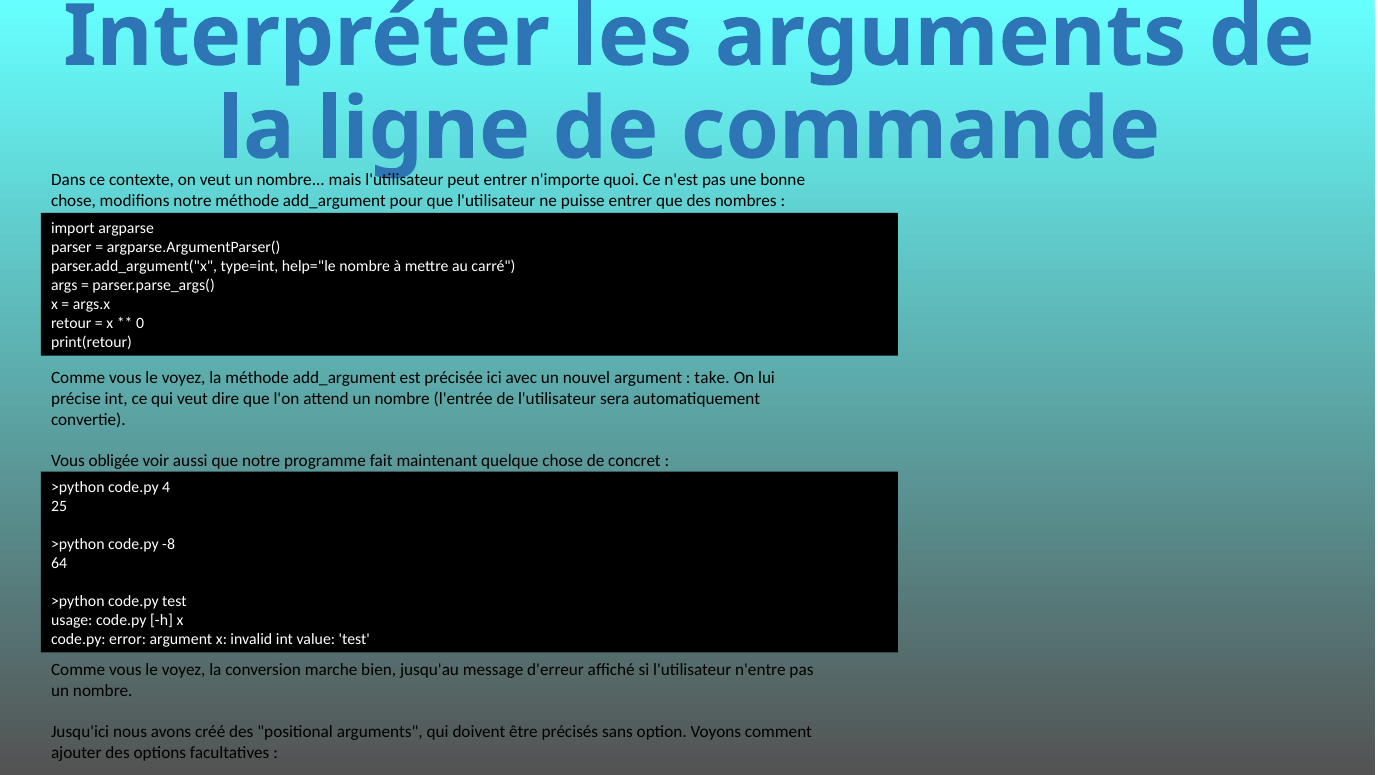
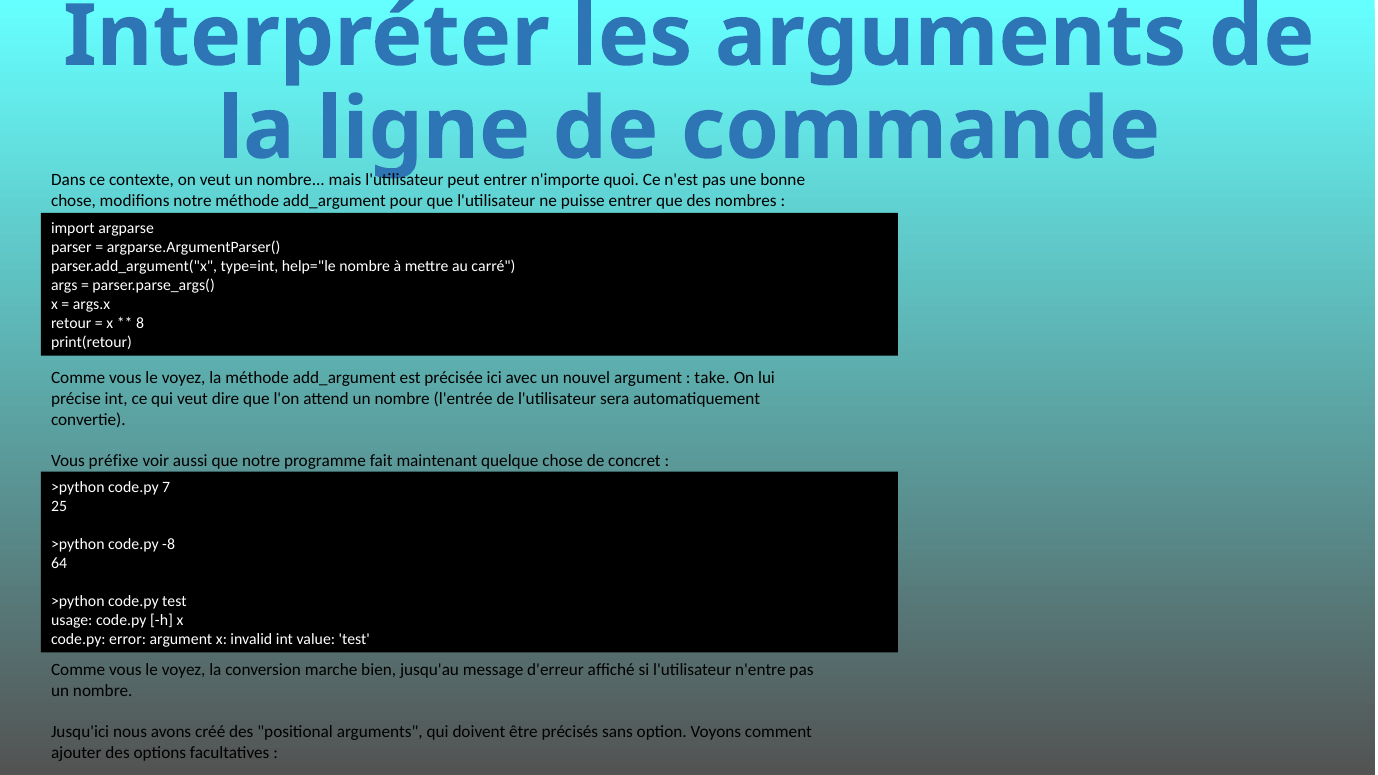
0: 0 -> 8 (140, 323)
obligée: obligée -> préfixe (114, 461)
4: 4 -> 7 (166, 487)
